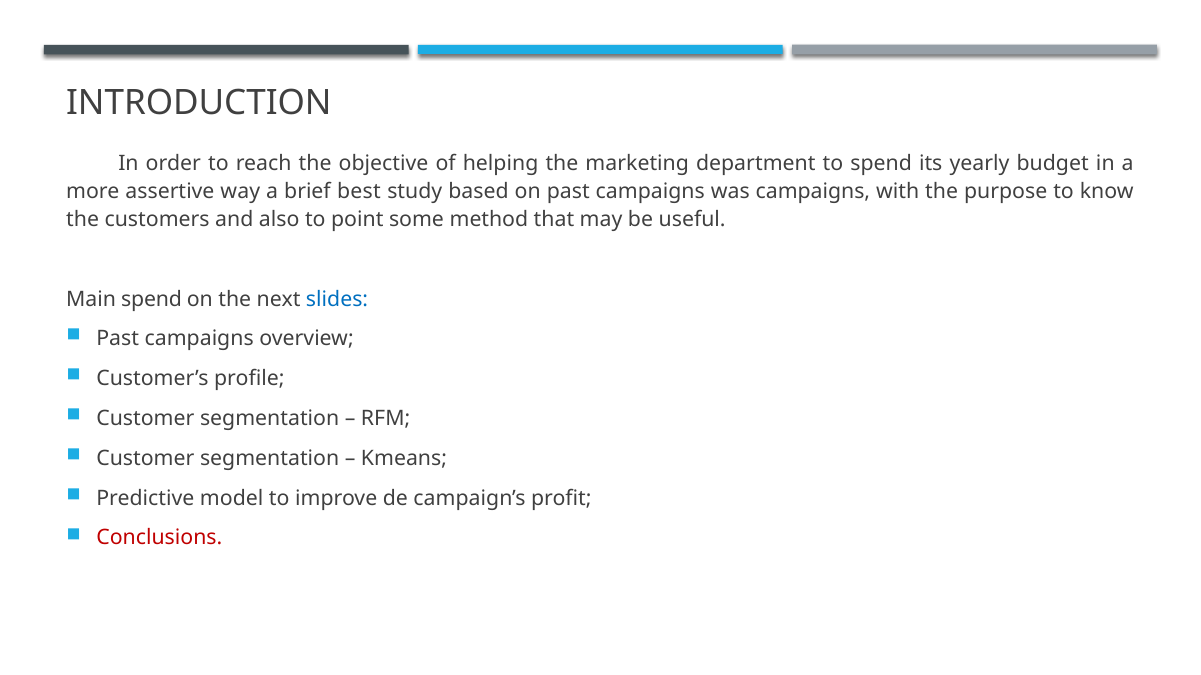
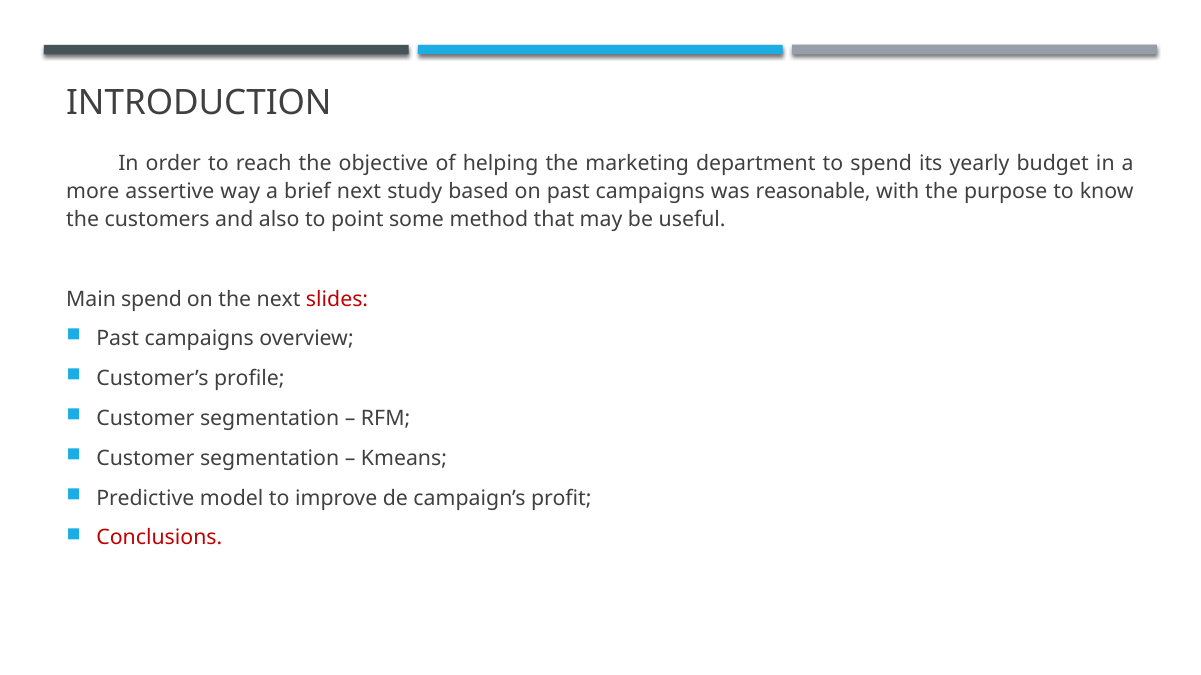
brief best: best -> next (359, 191)
was campaigns: campaigns -> reasonable (813, 191)
slides colour: blue -> red (337, 299)
